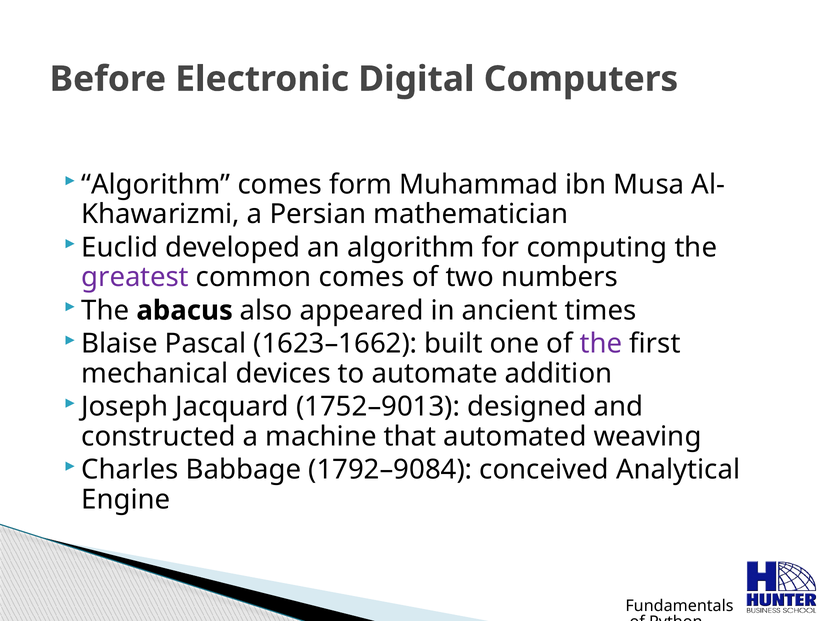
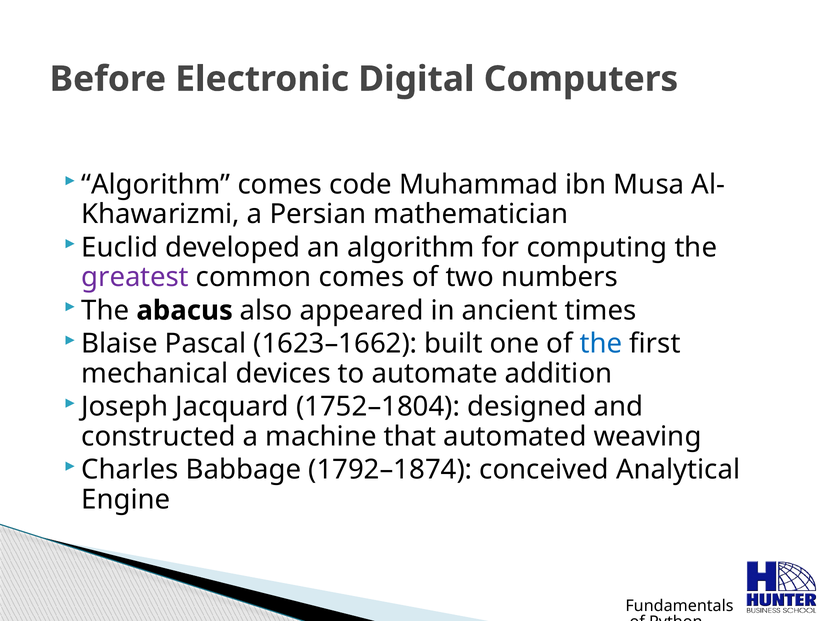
form: form -> code (361, 184)
the colour: purple -> blue (601, 344)
1752–9013: 1752–9013 -> 1752–1804 (378, 407)
1792–9084: 1792–9084 -> 1792–1874 (390, 470)
